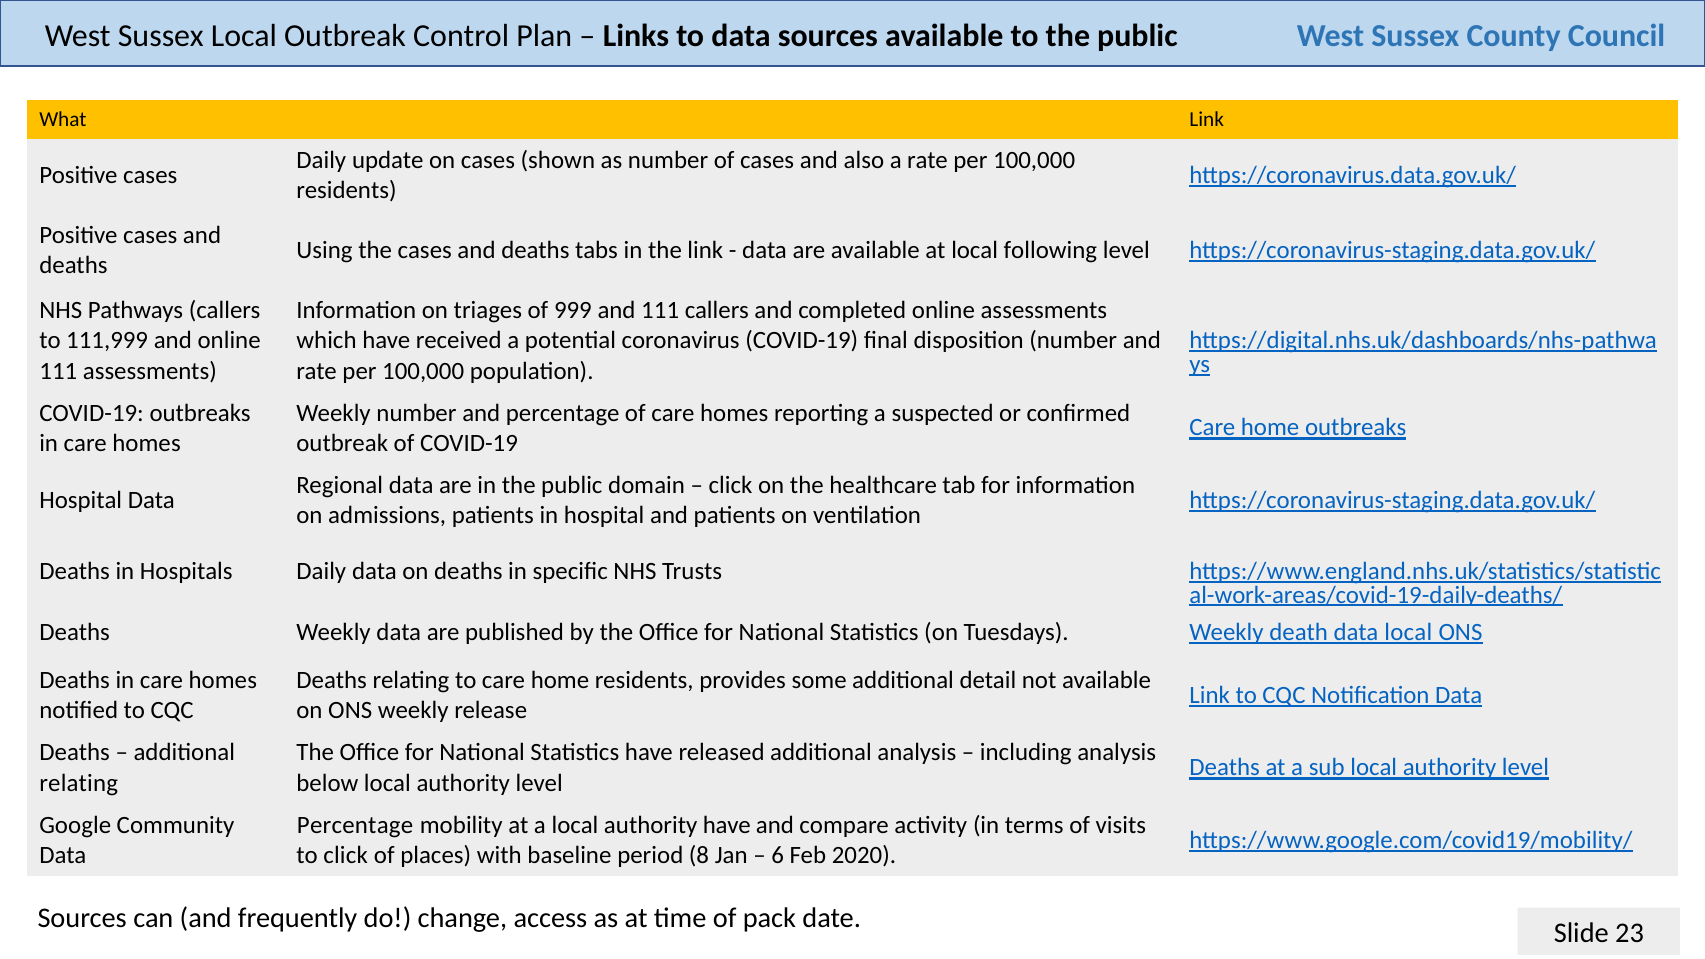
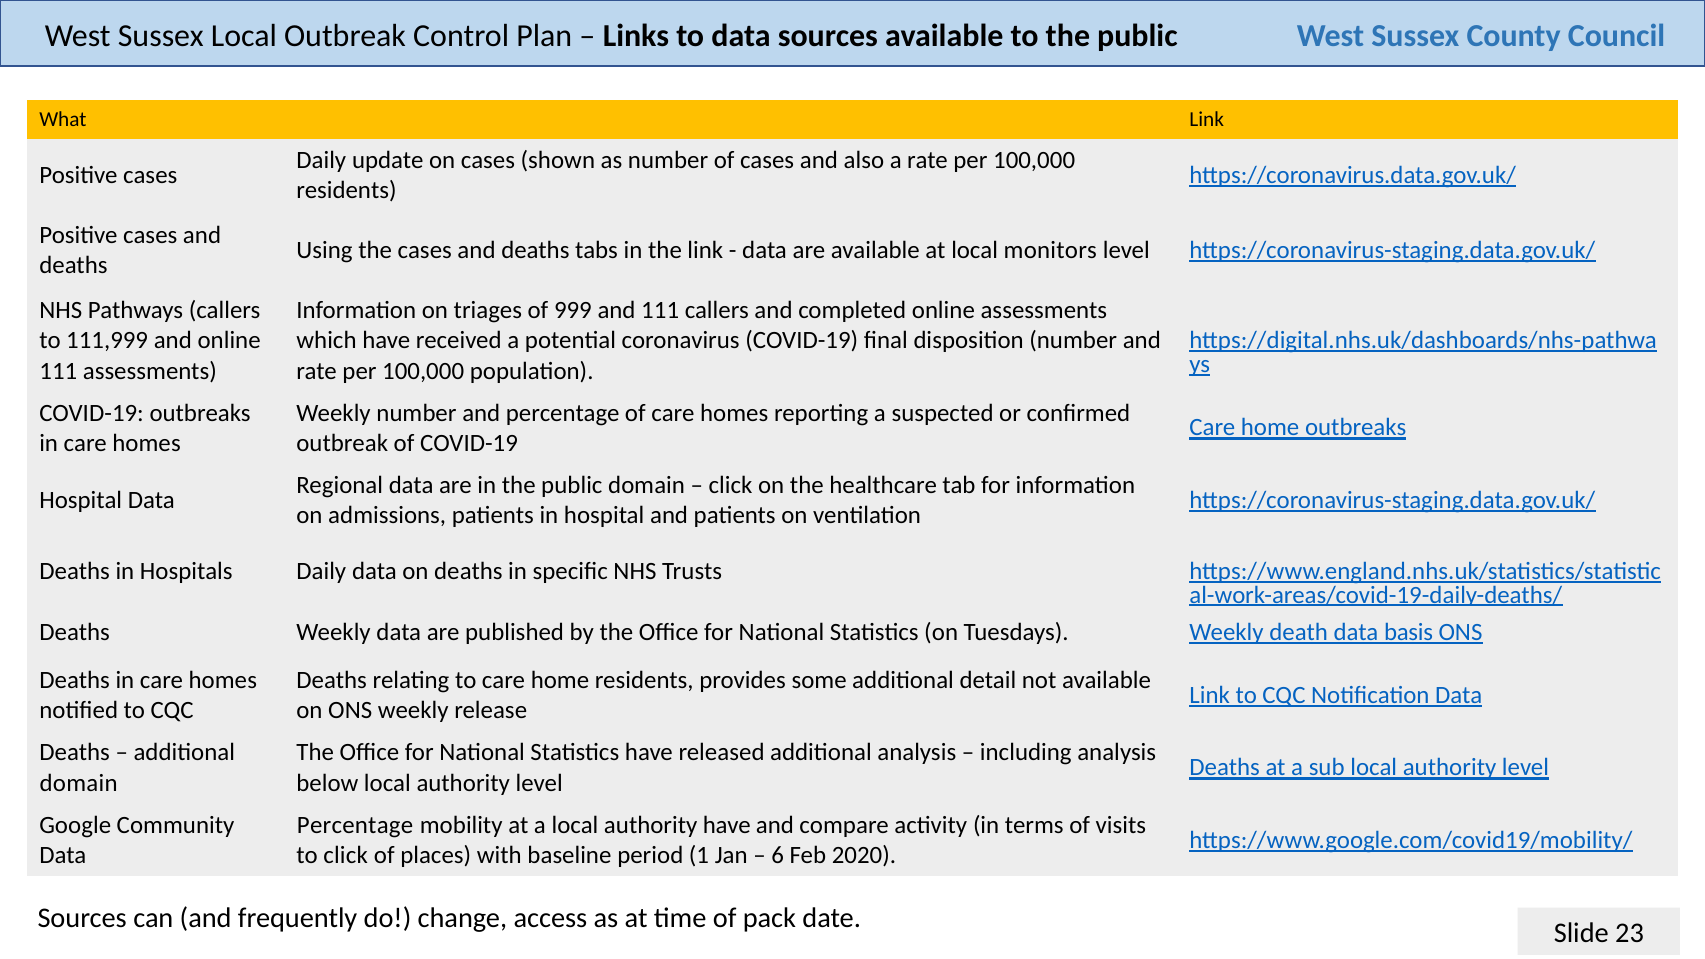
following: following -> monitors (1050, 250)
data local: local -> basis (1409, 632)
relating: relating -> domain (79, 783)
8: 8 -> 1 (699, 855)
